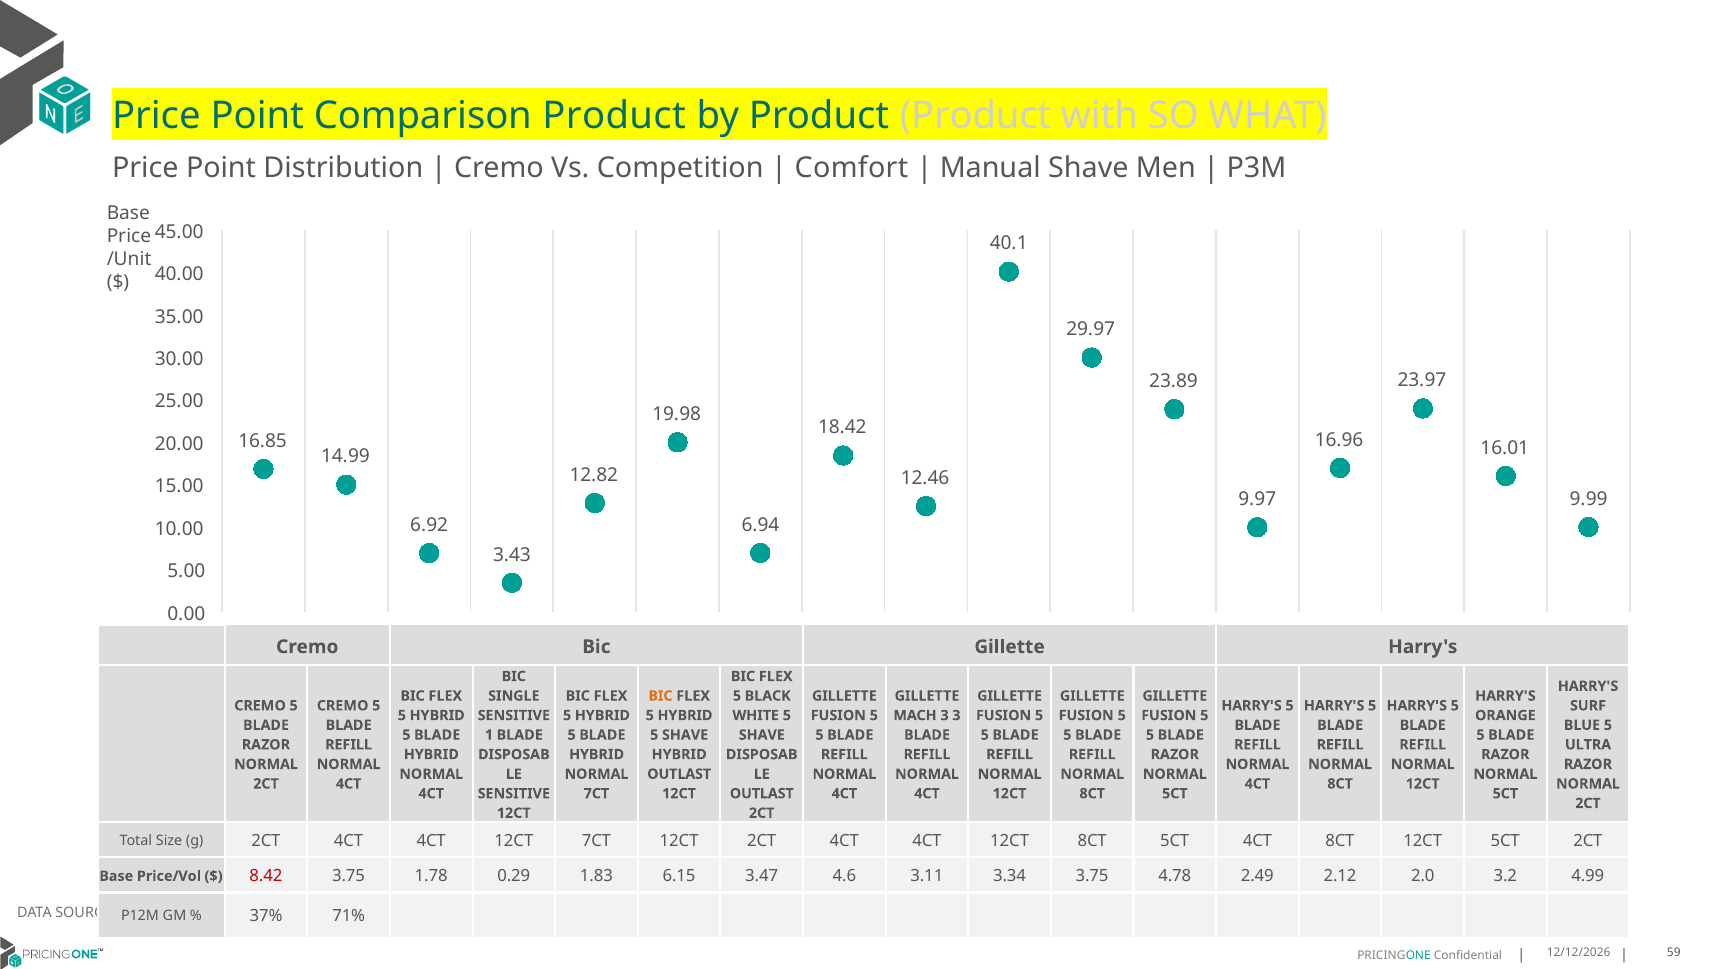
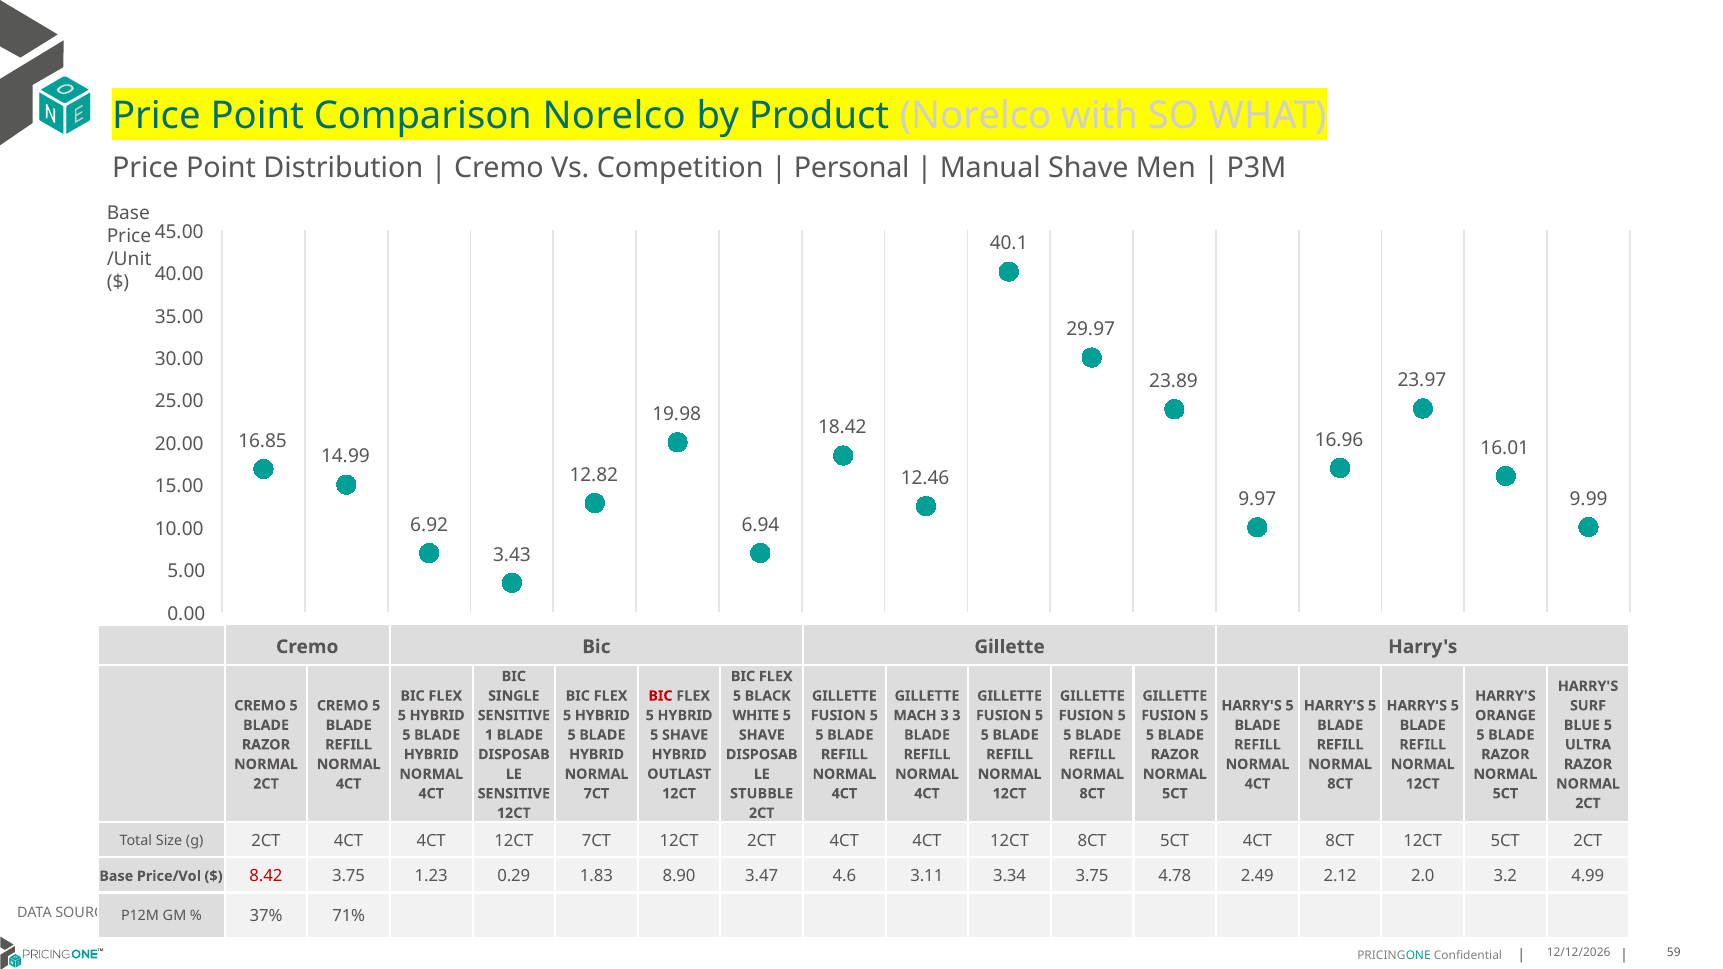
Comparison Product: Product -> Norelco (614, 116)
Product Product: Product -> Norelco (976, 116)
Comfort: Comfort -> Personal (852, 168)
BIC colour: orange -> red (660, 696)
OUTLAST: OUTLAST -> STUBBLE (762, 794)
1.78: 1.78 -> 1.23 (431, 877)
6.15: 6.15 -> 8.90 (679, 877)
